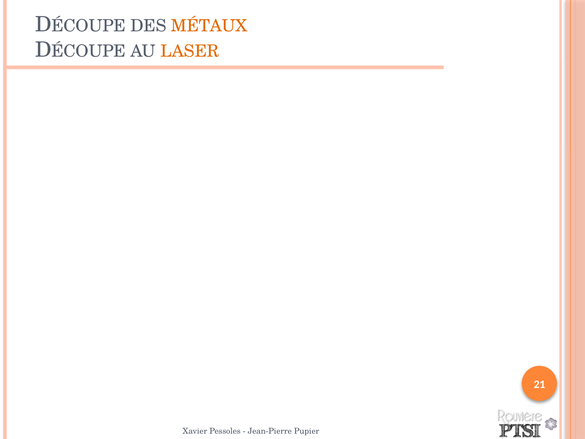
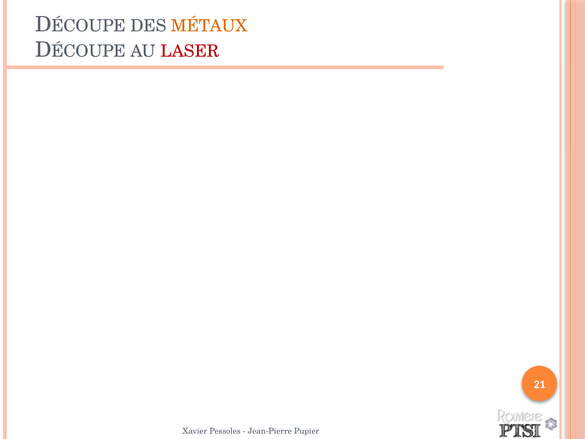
LASER colour: orange -> red (190, 51)
